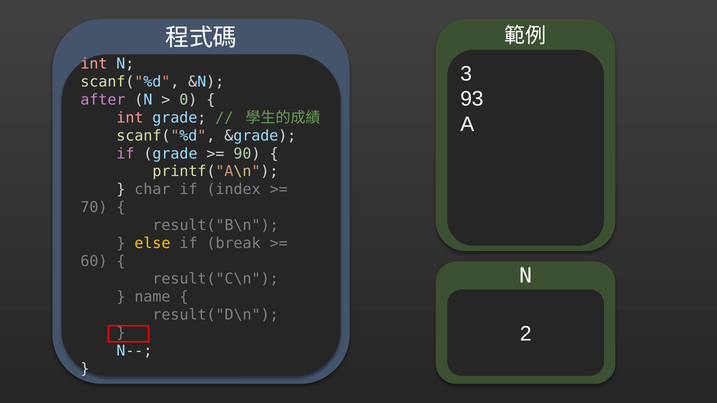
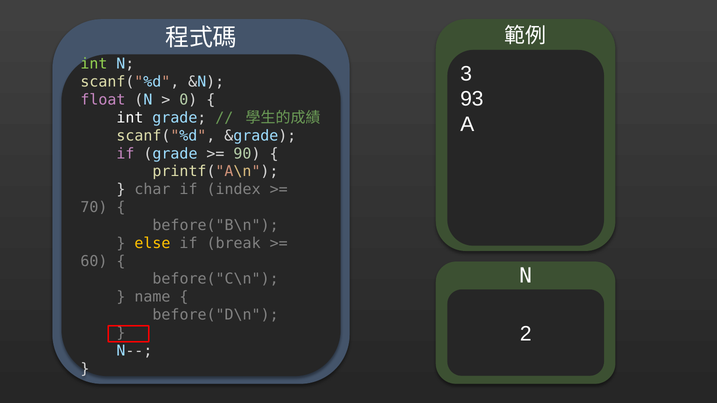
int colour: pink -> light green (94, 64)
after: after -> float (103, 100)
int colour: pink -> white (130, 118)
result("B\n: result("B\n -> before("B\n (216, 225)
result("C\n: result("C\n -> before("C\n (216, 279)
result("D\n: result("D\n -> before("D\n (216, 315)
